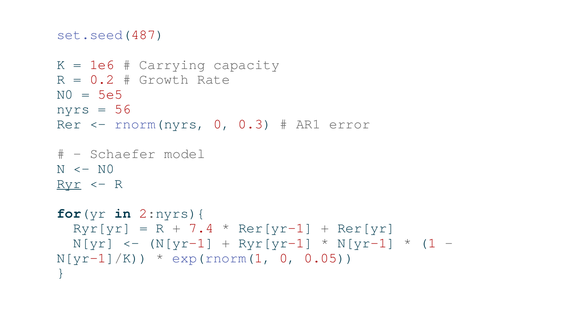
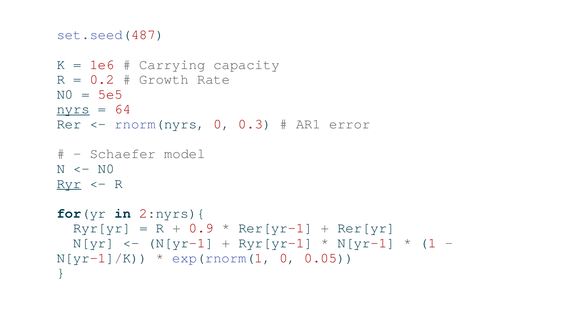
nyrs underline: none -> present (73, 109)
56: 56 -> 64 (123, 109)
7.4: 7.4 -> 0.9 (201, 228)
